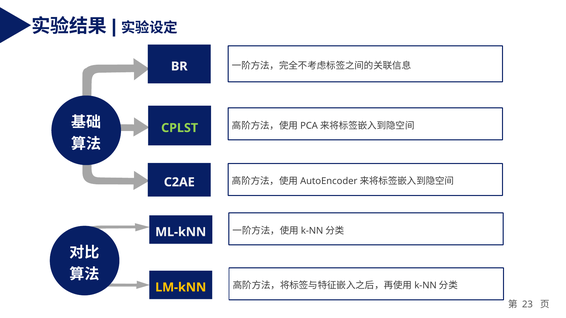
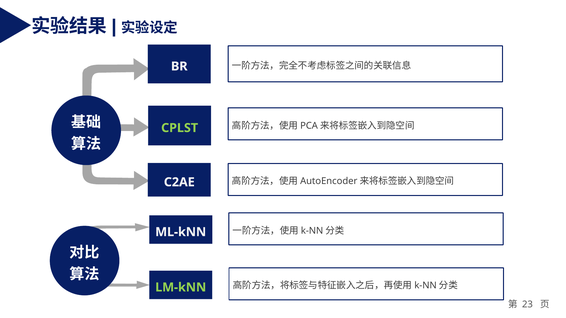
LM-kNN colour: yellow -> light green (181, 288)
